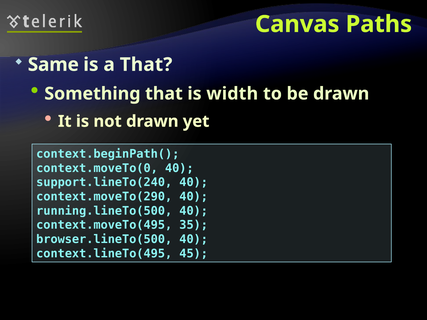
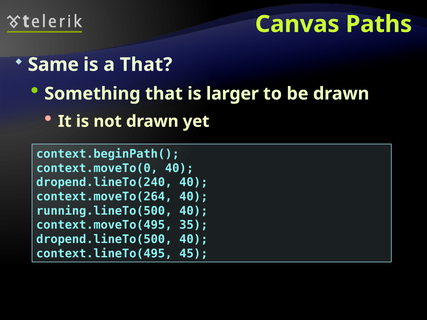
width: width -> larger (232, 94)
support.lineTo(240: support.lineTo(240 -> dropend.lineTo(240 (104, 183)
context.moveTo(290: context.moveTo(290 -> context.moveTo(264 (104, 197)
browser.lineTo(500: browser.lineTo(500 -> dropend.lineTo(500 (104, 239)
